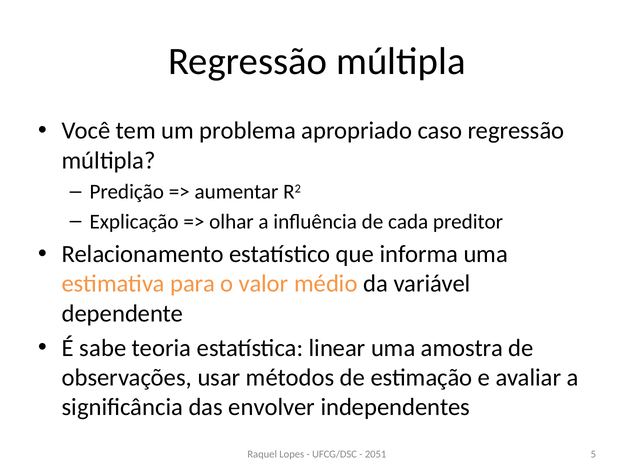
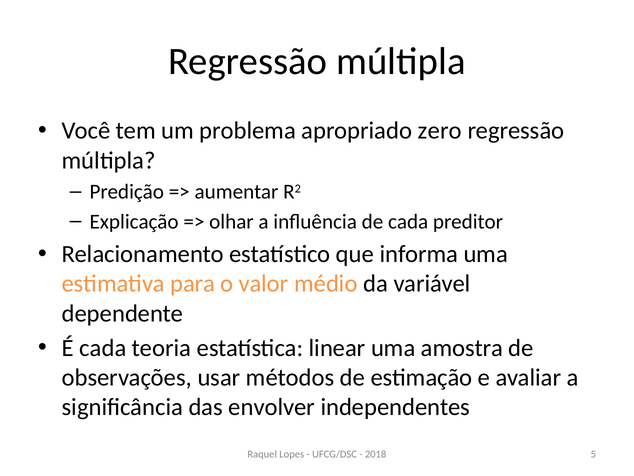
caso: caso -> zero (440, 131)
É sabe: sabe -> cada (103, 348)
2051: 2051 -> 2018 (376, 454)
